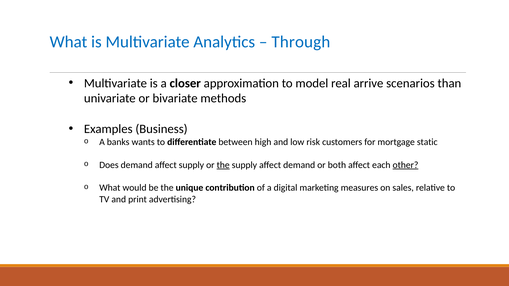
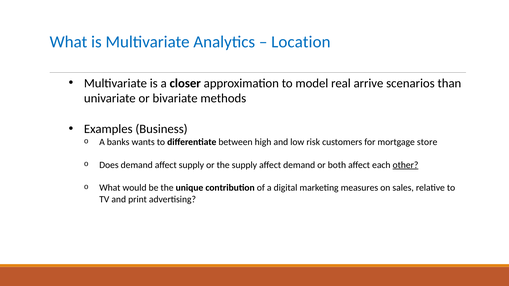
Through: Through -> Location (301, 42)
static: static -> store (427, 142)
the underline: present -> none (223, 165)
